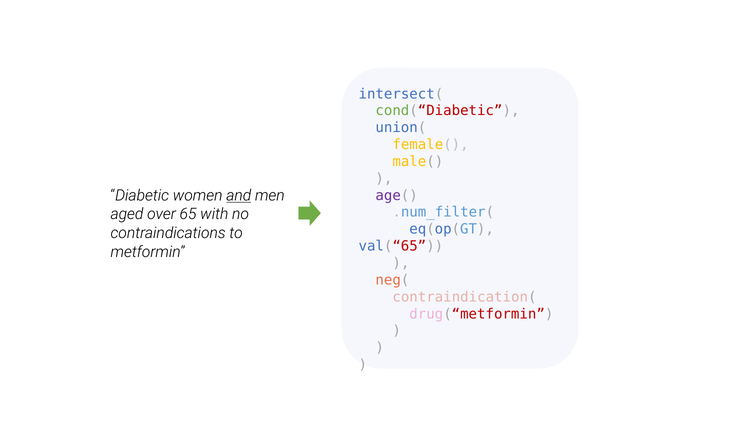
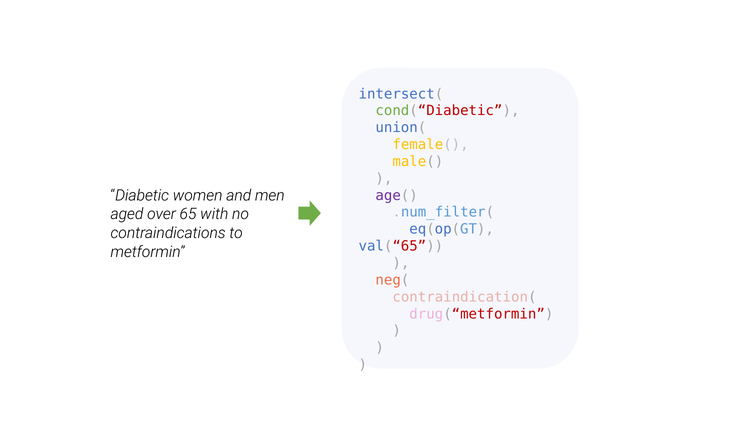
and underline: present -> none (239, 195)
